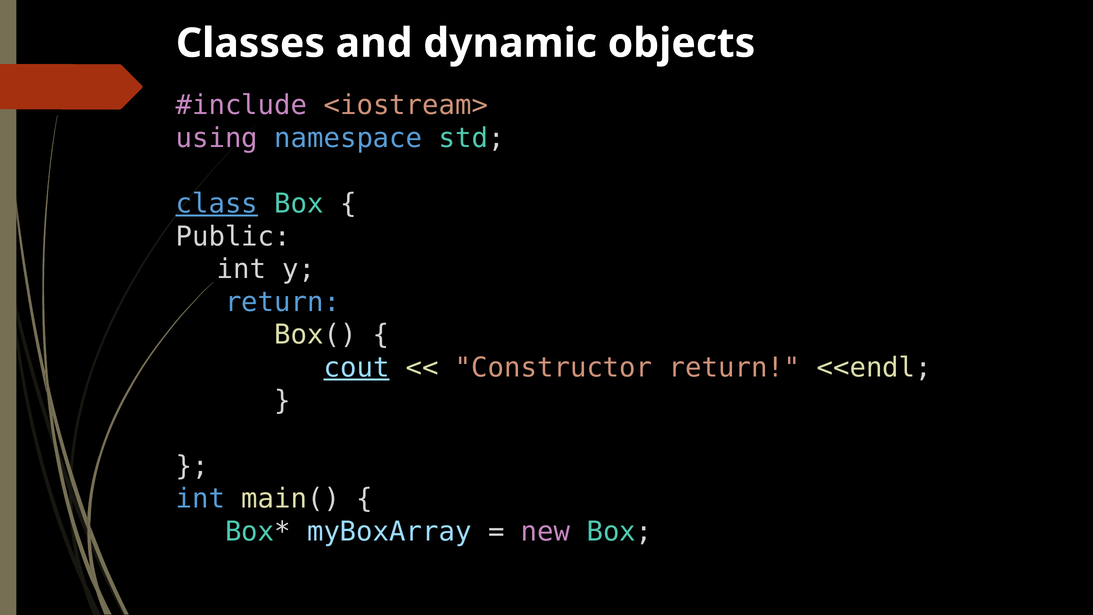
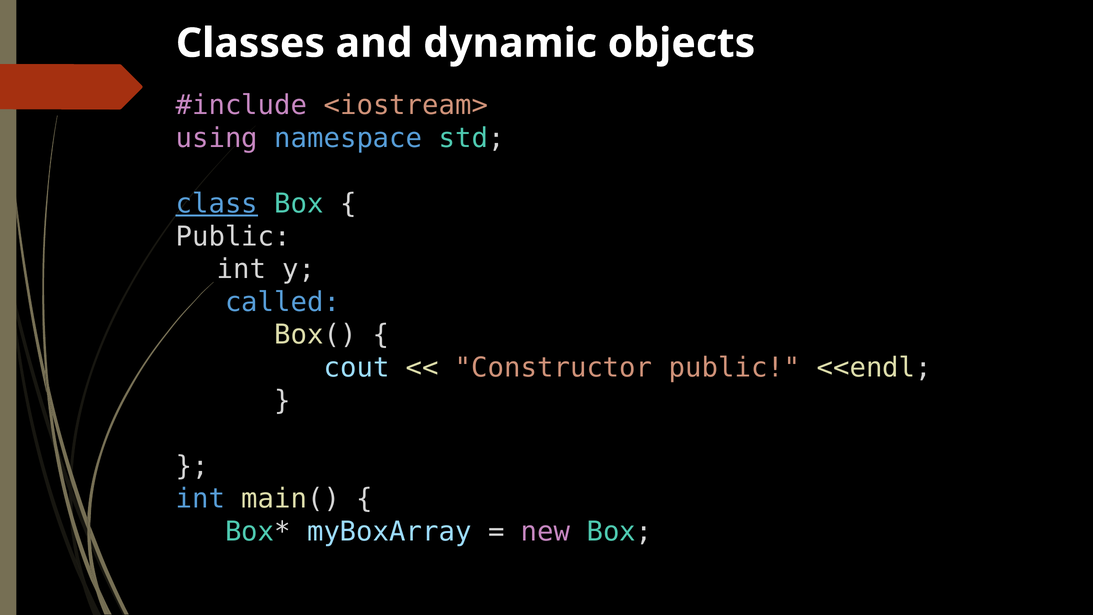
return: return -> called (283, 302)
cout underline: present -> none (357, 368)
Constructor return: return -> public (735, 368)
